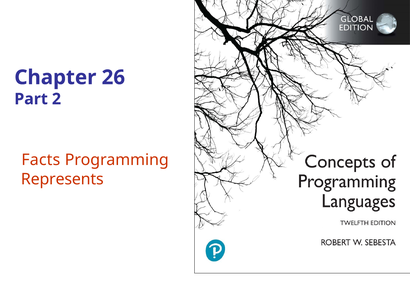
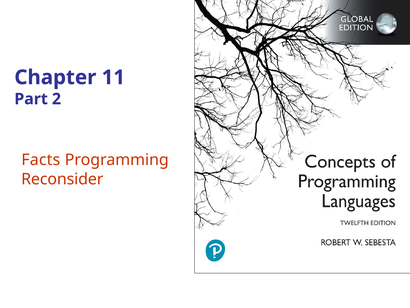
26: 26 -> 11 (113, 77)
Represents: Represents -> Reconsider (62, 179)
